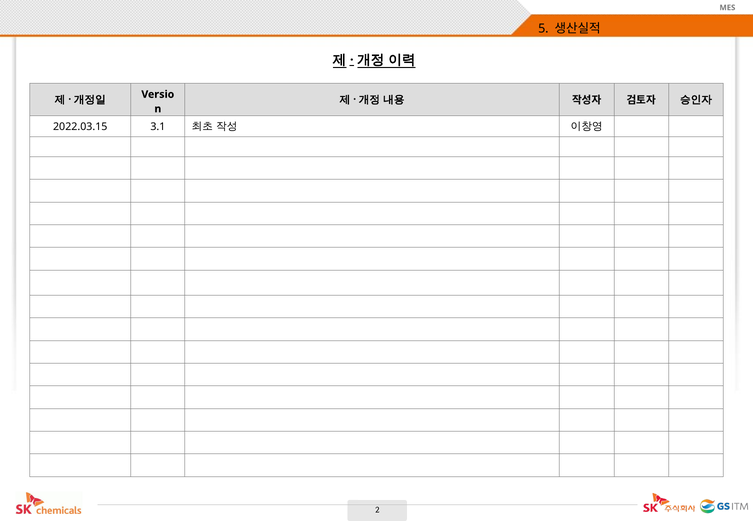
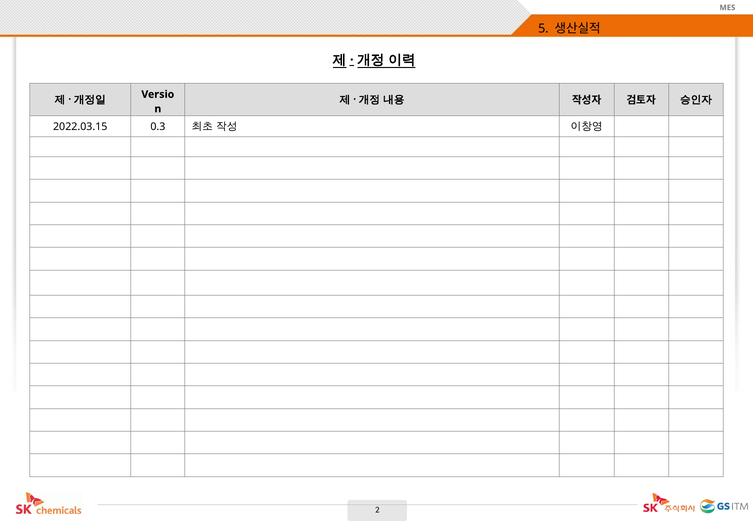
3.1: 3.1 -> 0.3 (158, 127)
